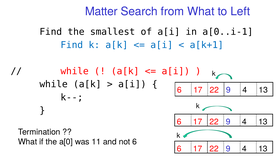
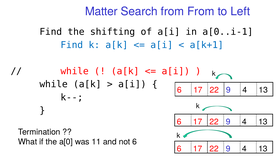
from What: What -> From (201, 11)
smallest: smallest -> shifting (113, 32)
